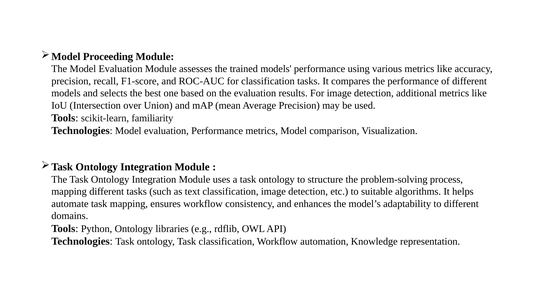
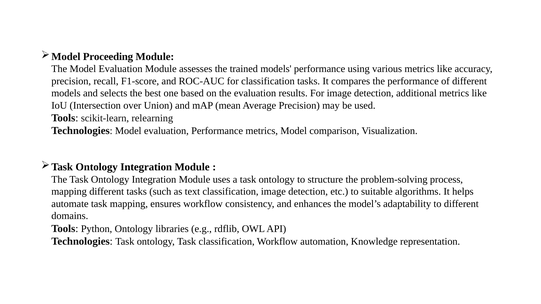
familiarity: familiarity -> relearning (152, 118)
